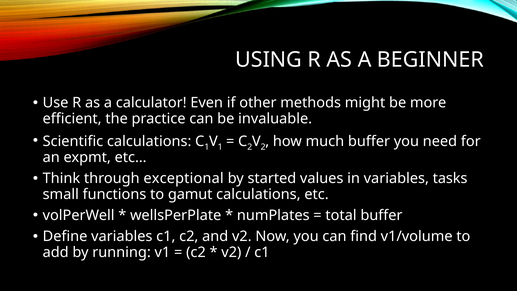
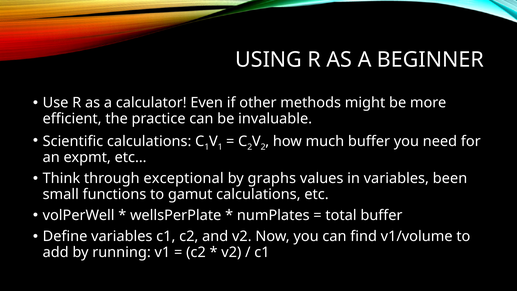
started: started -> graphs (272, 178)
tasks: tasks -> been (450, 178)
